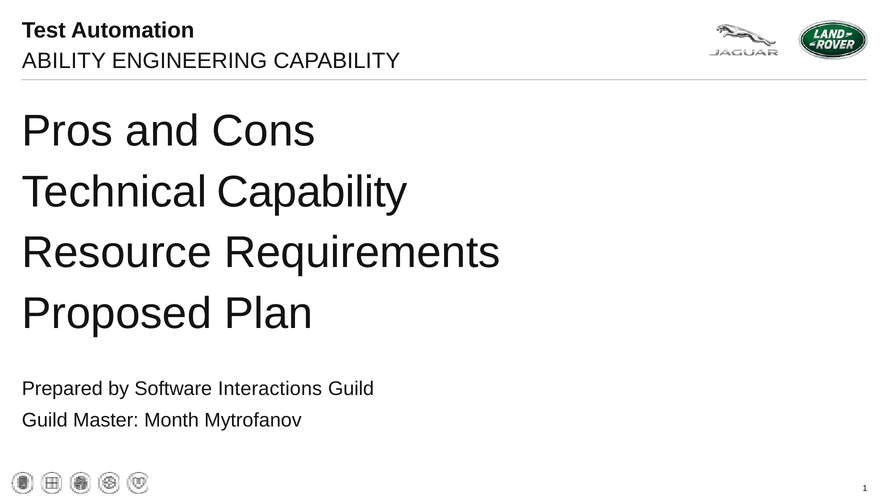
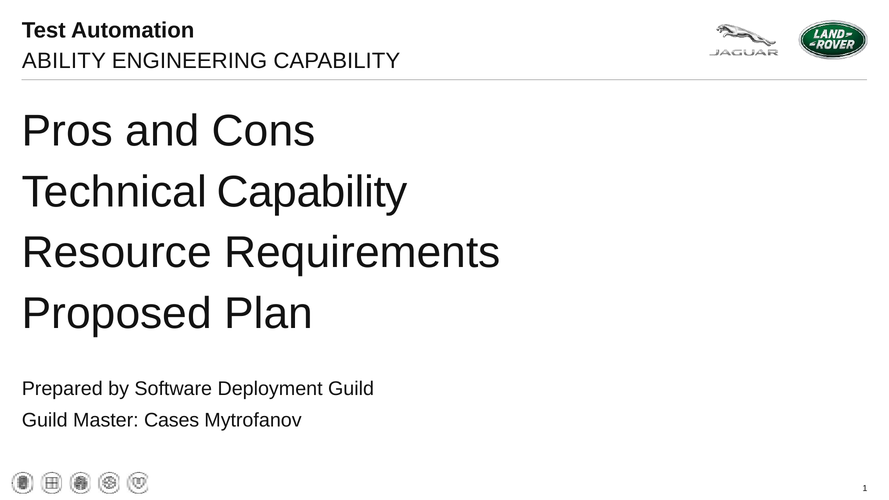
Interactions: Interactions -> Deployment (270, 389)
Month: Month -> Cases (172, 420)
